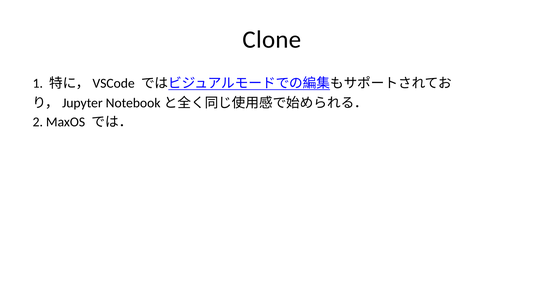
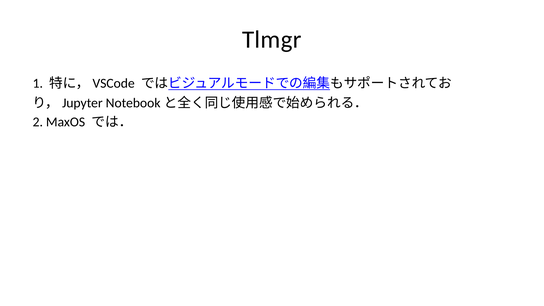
Clone: Clone -> Tlmgr (272, 39)
